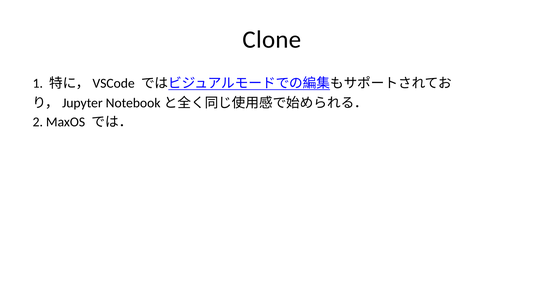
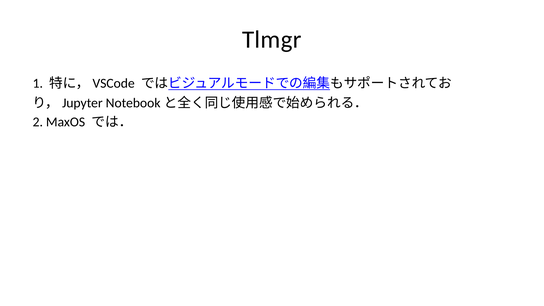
Clone: Clone -> Tlmgr (272, 39)
